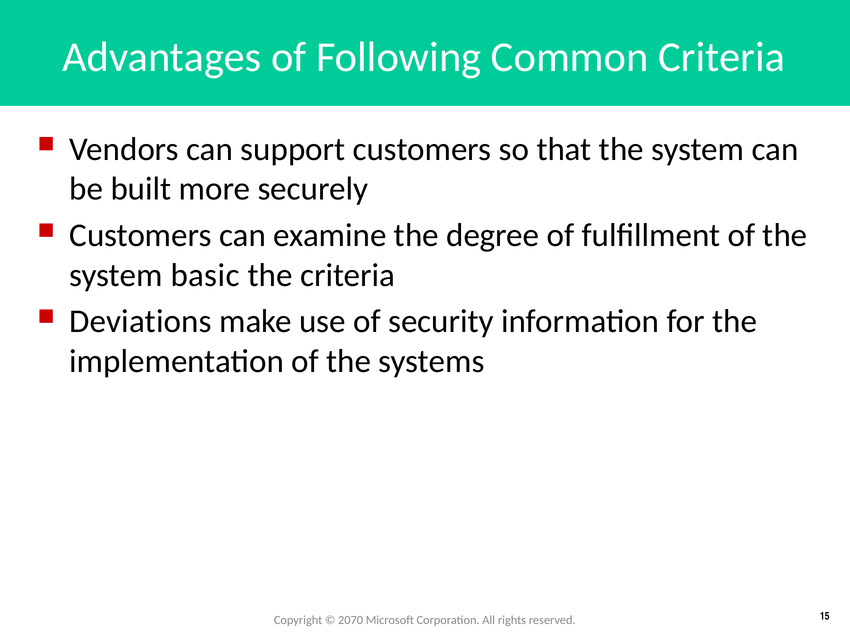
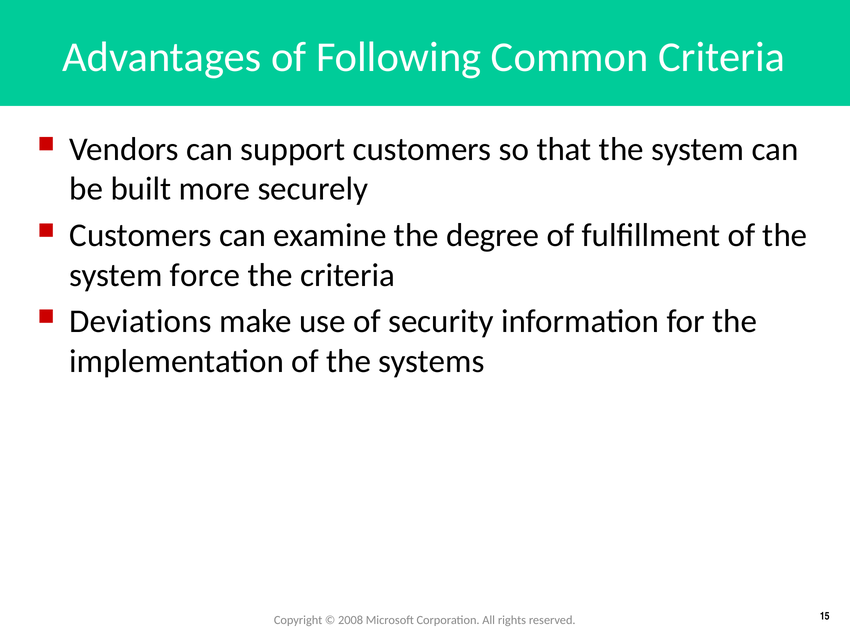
basic: basic -> force (205, 275)
2070: 2070 -> 2008 (351, 620)
